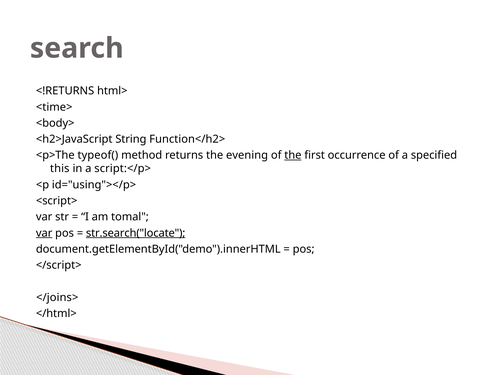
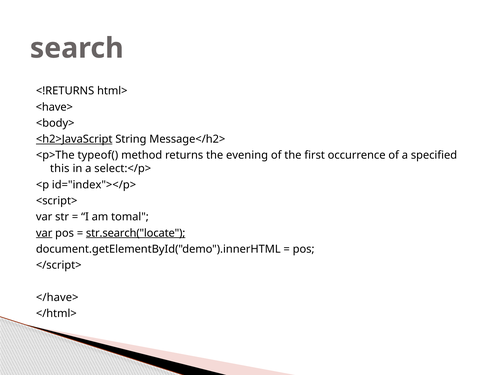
<time>: <time> -> <have> (54, 107)
<h2>JavaScript underline: none -> present (74, 139)
Function</h2>: Function</h2> -> Message</h2> (187, 139)
the underline: present -> none (293, 155)
script:</p>: script:</p> -> select:</p> (123, 169)
id="using"></p>: id="using"></p> -> id="index"></p> (94, 185)
</joins>: </joins> -> </have> (57, 297)
